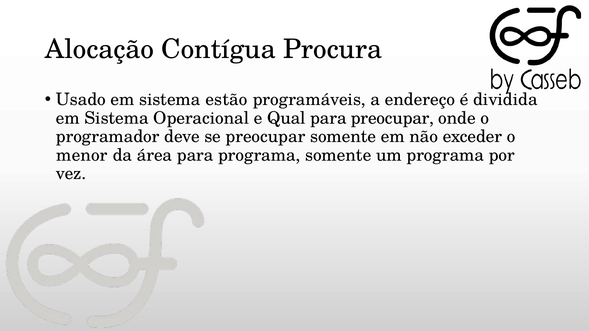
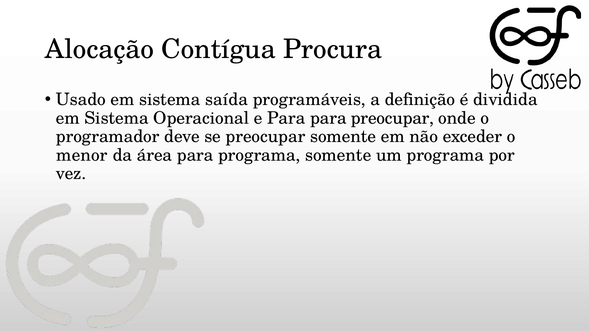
estão: estão -> saída (227, 100)
endereço: endereço -> definição (420, 100)
e Qual: Qual -> Para (286, 118)
